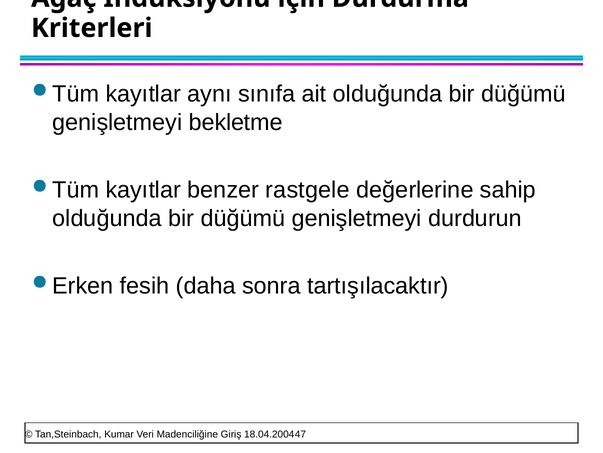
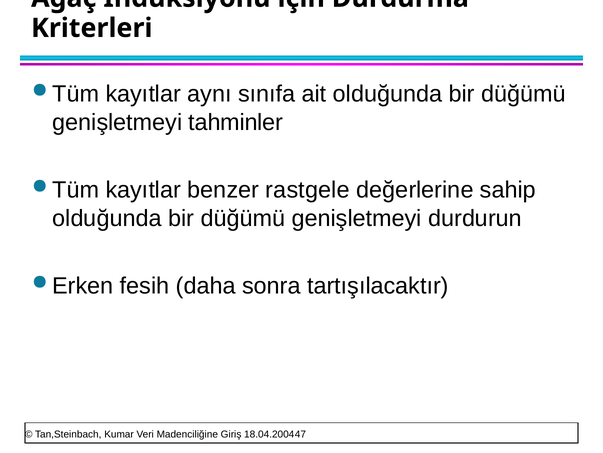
bekletme: bekletme -> tahminler (236, 122)
